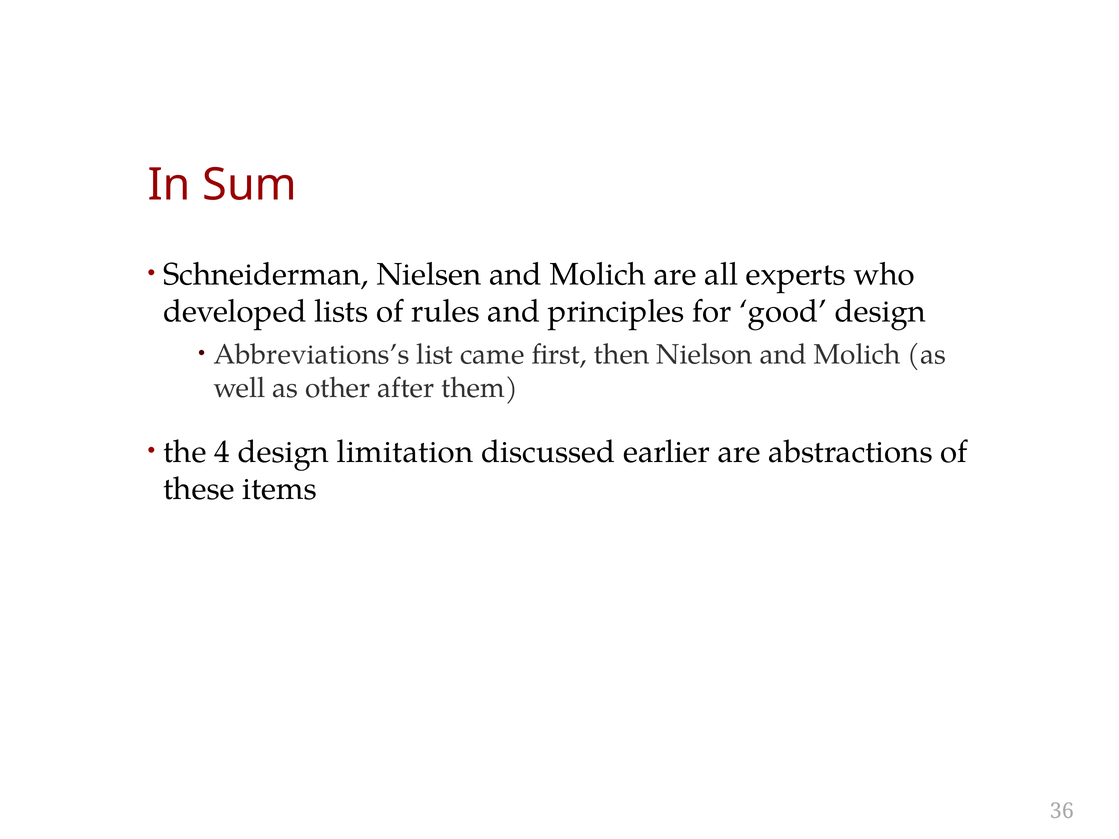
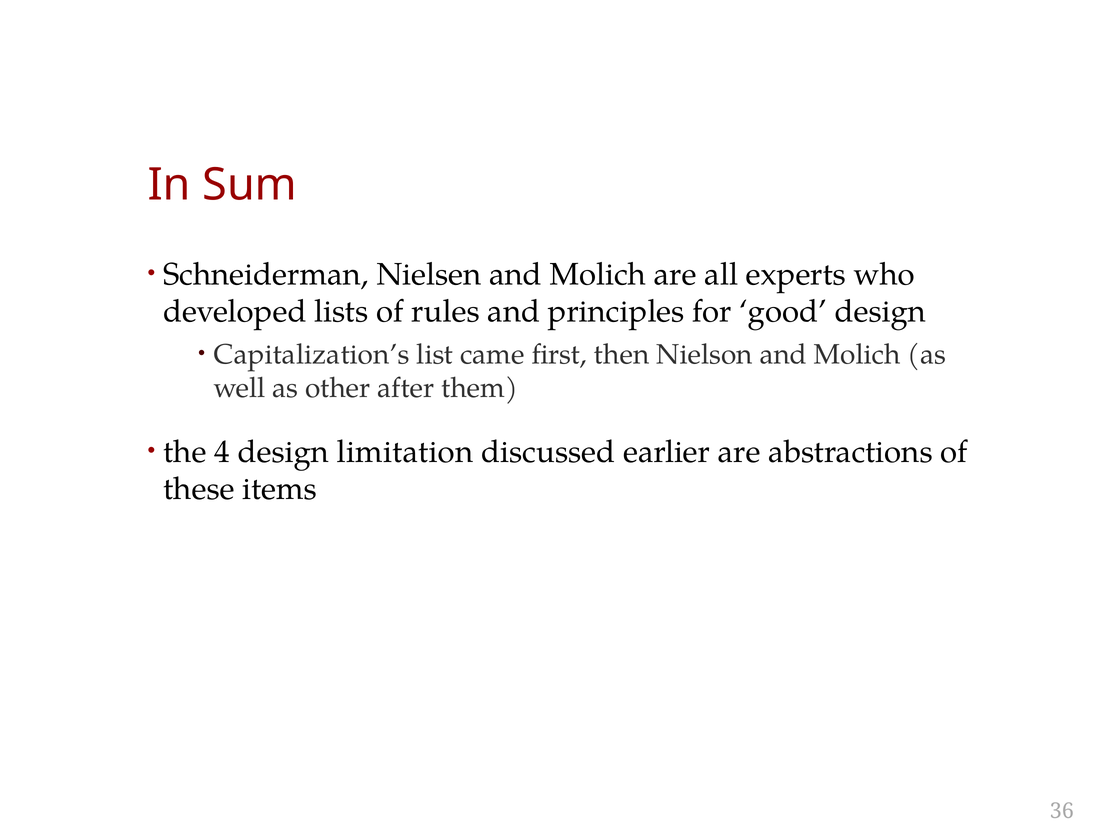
Abbreviations’s: Abbreviations’s -> Capitalization’s (312, 355)
